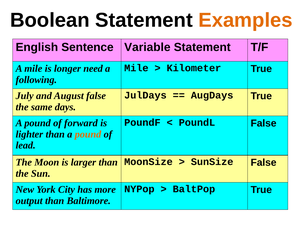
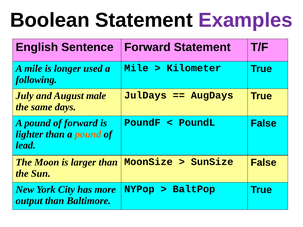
Examples colour: orange -> purple (245, 20)
Sentence Variable: Variable -> Forward (147, 47)
need: need -> used (93, 69)
August false: false -> male (96, 96)
